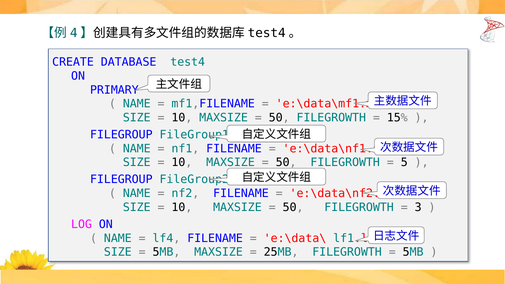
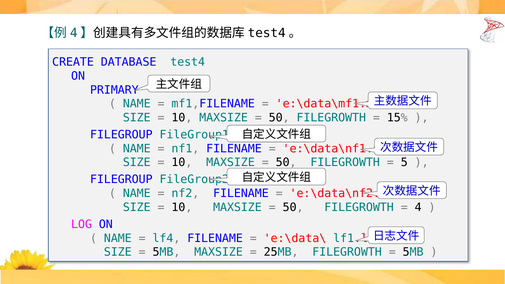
3: 3 -> 4 (418, 207)
